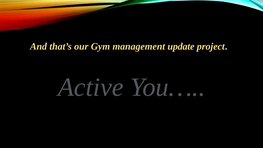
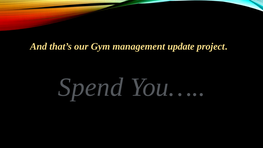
Active: Active -> Spend (91, 87)
